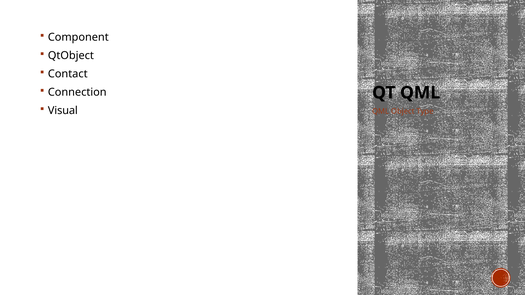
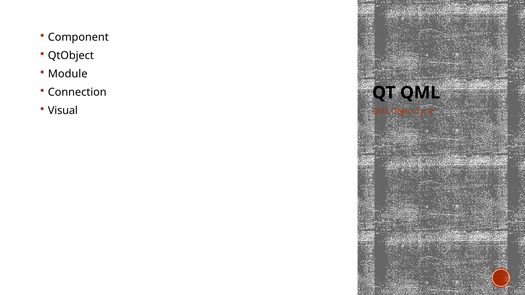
Contact: Contact -> Module (68, 74)
